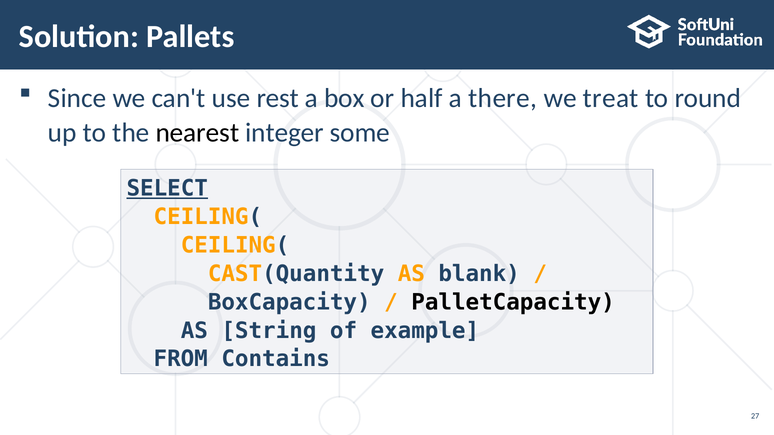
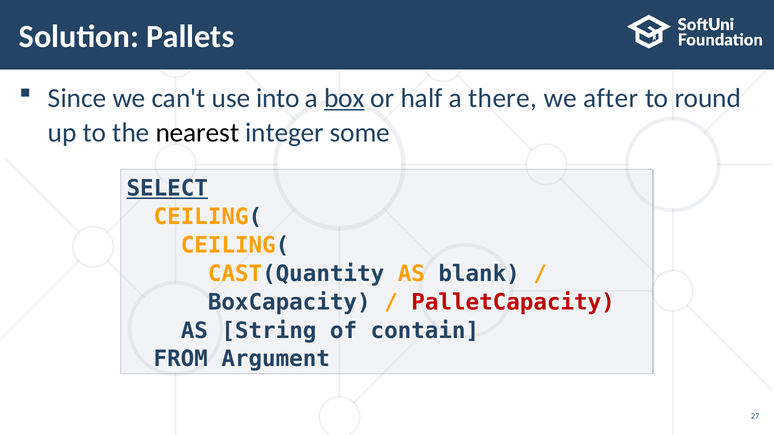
rest: rest -> into (278, 98)
box underline: none -> present (344, 98)
treat: treat -> after (611, 98)
PalletCapacity colour: black -> red (513, 302)
example: example -> contain (425, 331)
Contains: Contains -> Argument (276, 359)
